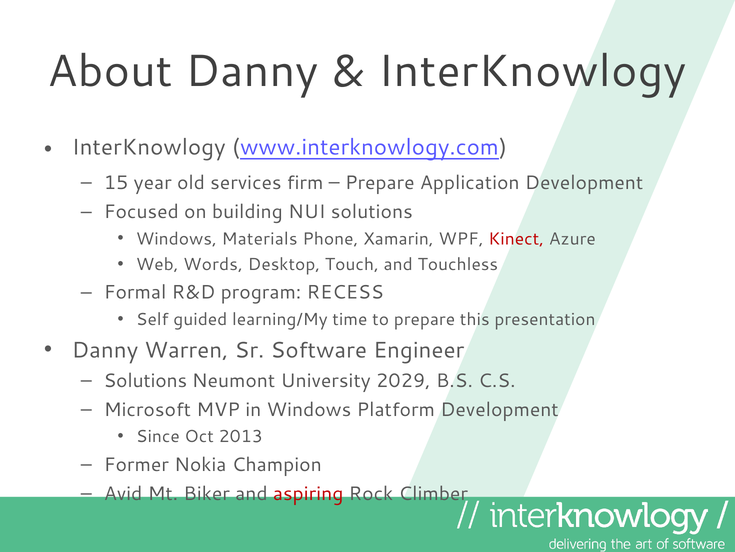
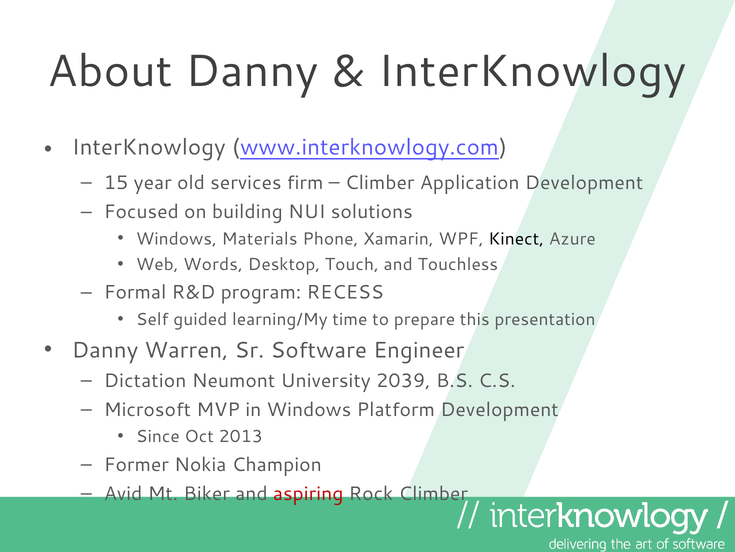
Prepare: Prepare -> Climber (380, 183)
Kinect colour: red -> black (516, 239)
Solutions: Solutions -> Dictation (145, 380)
2029: 2029 -> 2039 (403, 380)
